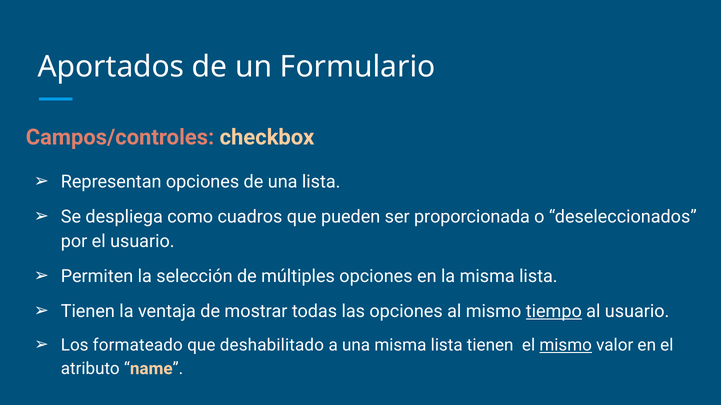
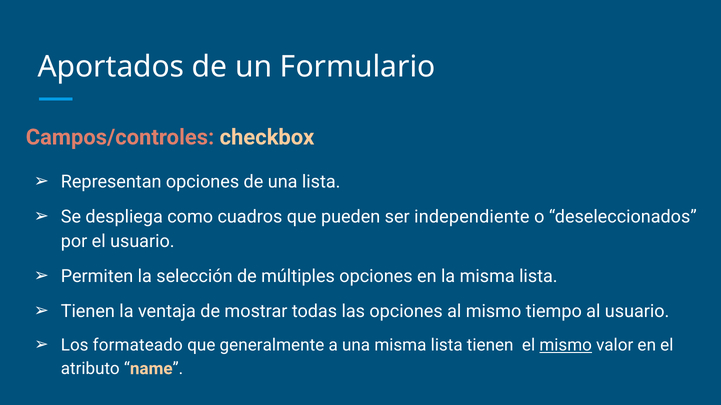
proporcionada: proporcionada -> independiente (472, 217)
tiempo underline: present -> none (554, 312)
deshabilitado: deshabilitado -> generalmente (272, 346)
